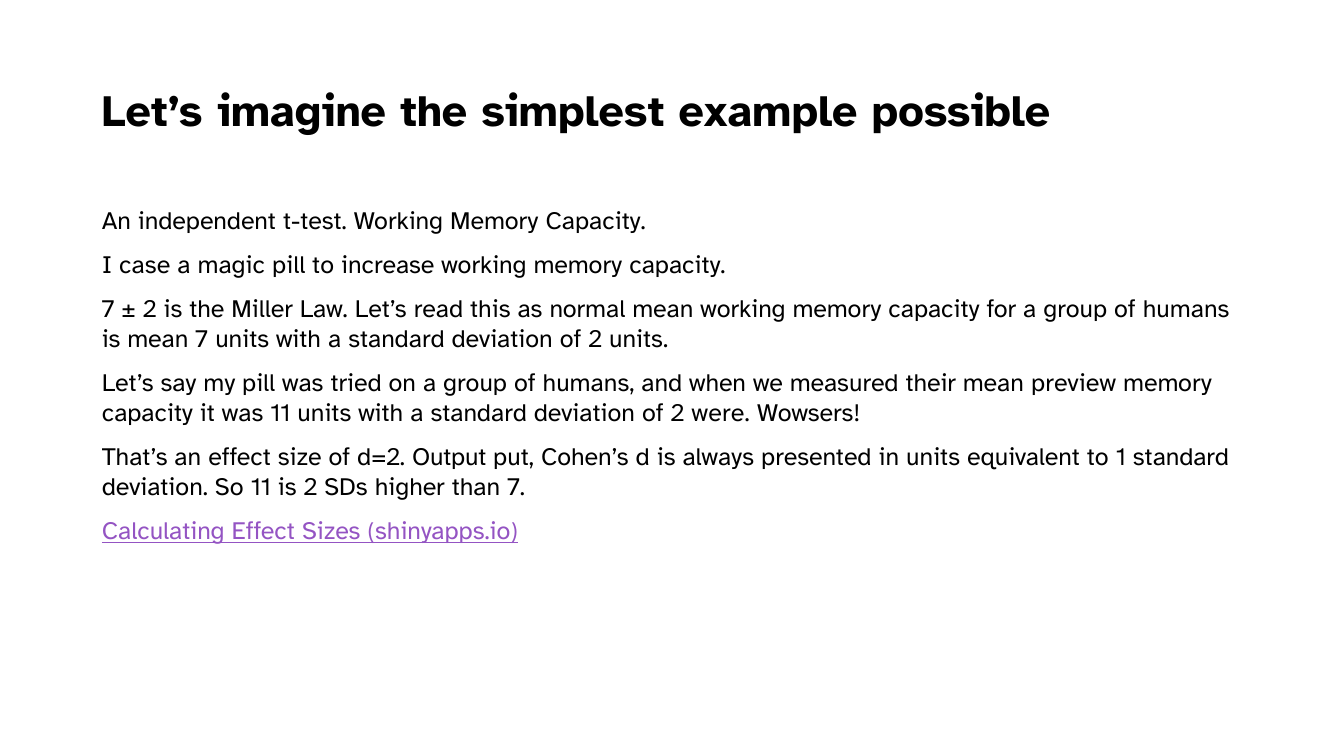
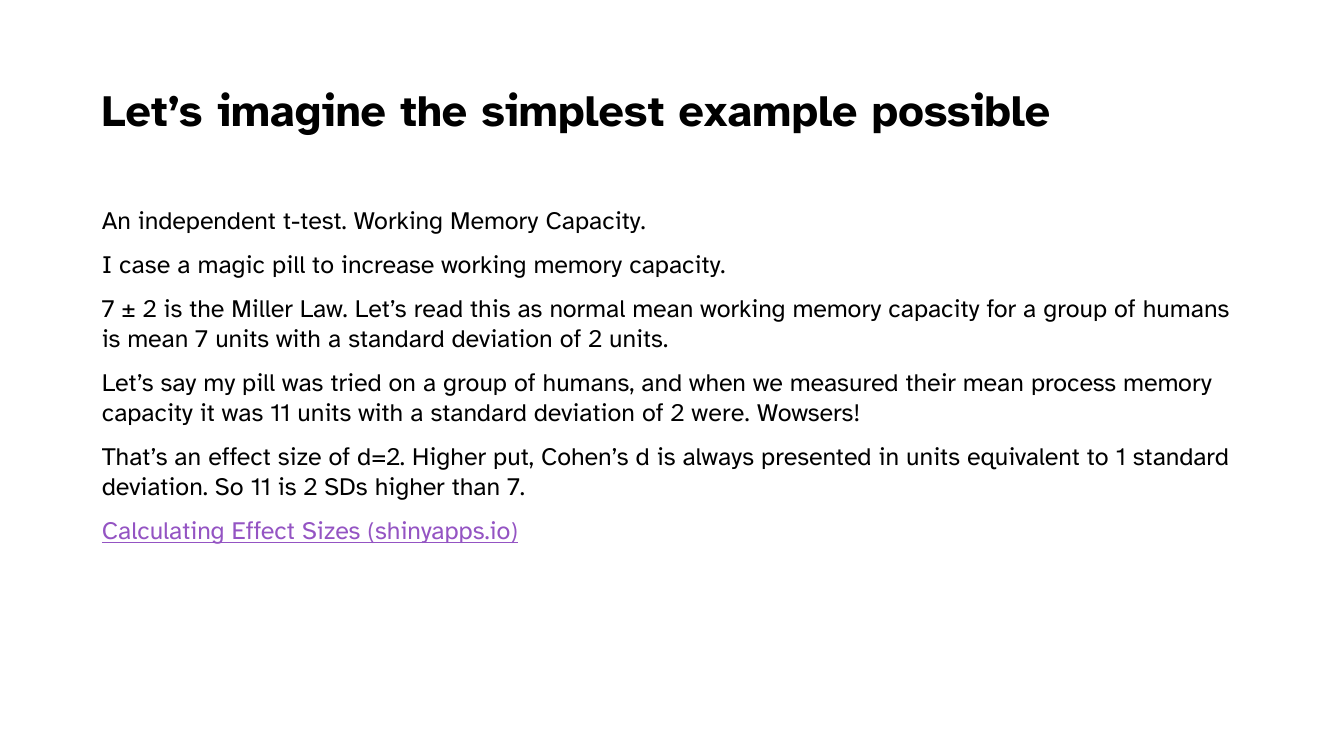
preview: preview -> process (1074, 384)
d=2 Output: Output -> Higher (449, 458)
